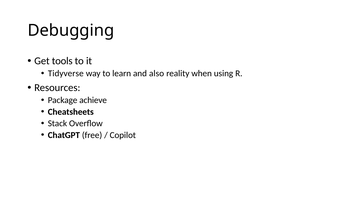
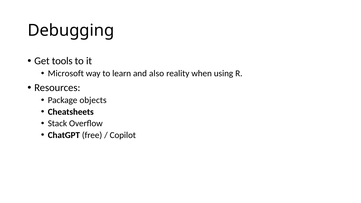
Tidyverse: Tidyverse -> Microsoft (66, 73)
achieve: achieve -> objects (93, 100)
